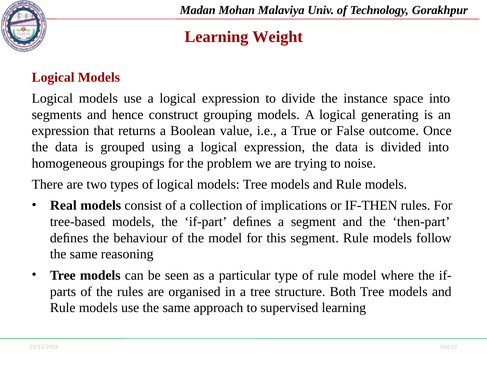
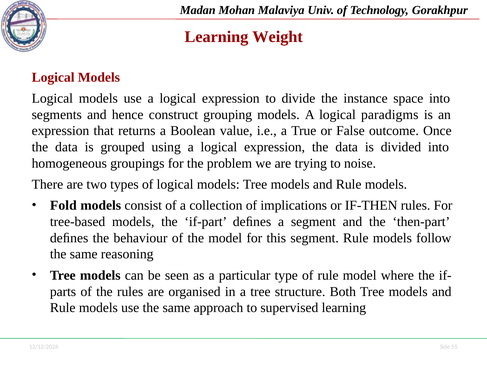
generating: generating -> paradigms (390, 115)
Real: Real -> Fold (63, 206)
